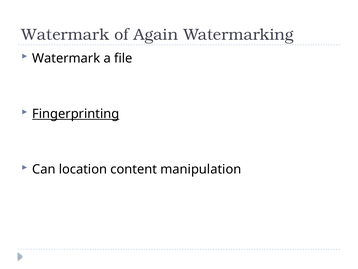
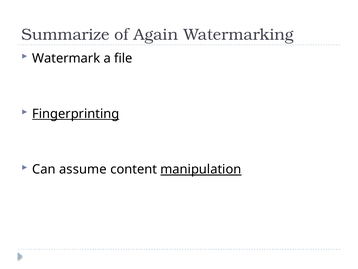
Watermark: Watermark -> Summarize (65, 35)
location: location -> assume (83, 169)
manipulation underline: none -> present (201, 169)
